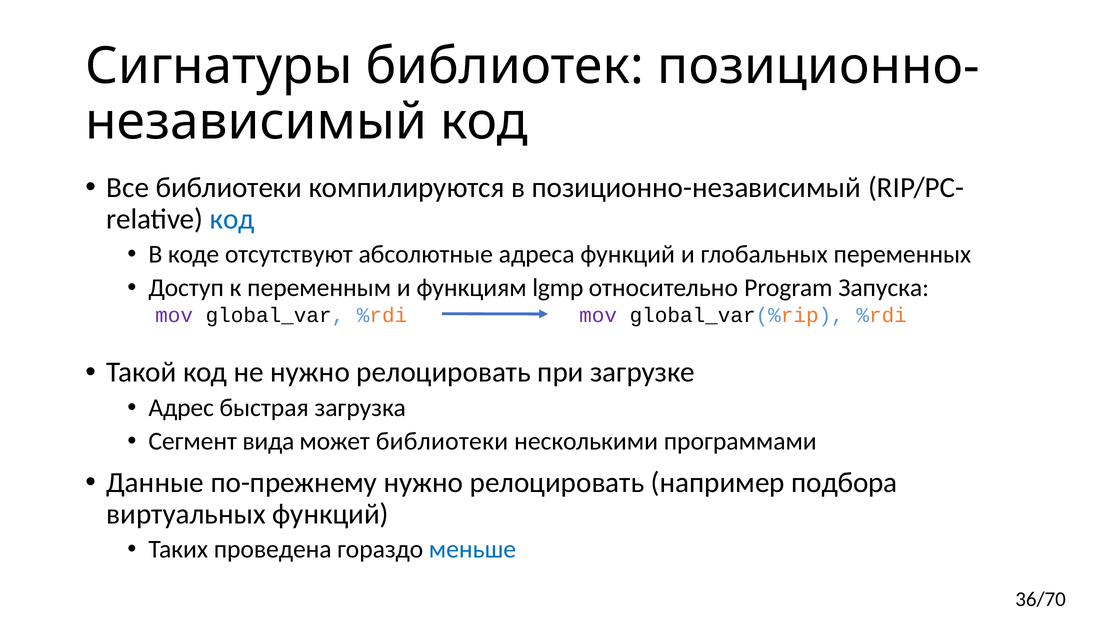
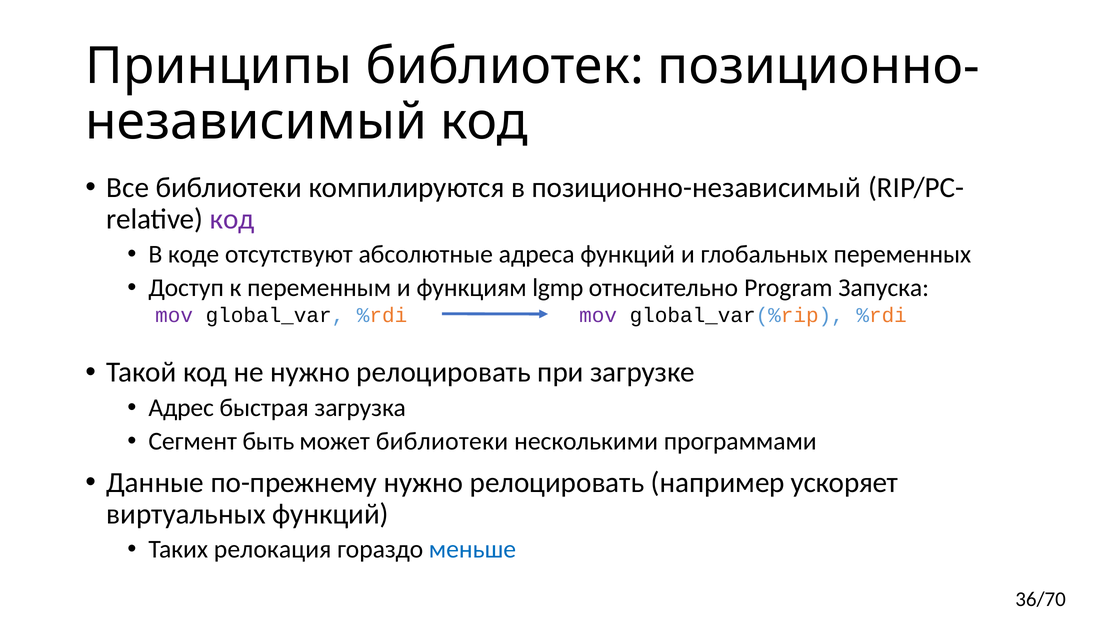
Сигнатуры: Сигнатуры -> Принципы (219, 66)
код colour: blue -> purple (232, 219)
вида: вида -> быть (268, 441)
подбора: подбора -> ускоряет (844, 483)
проведена: проведена -> релокация (273, 549)
